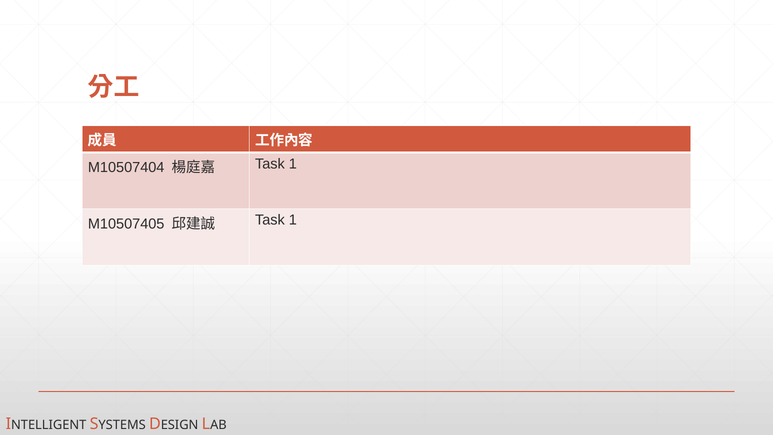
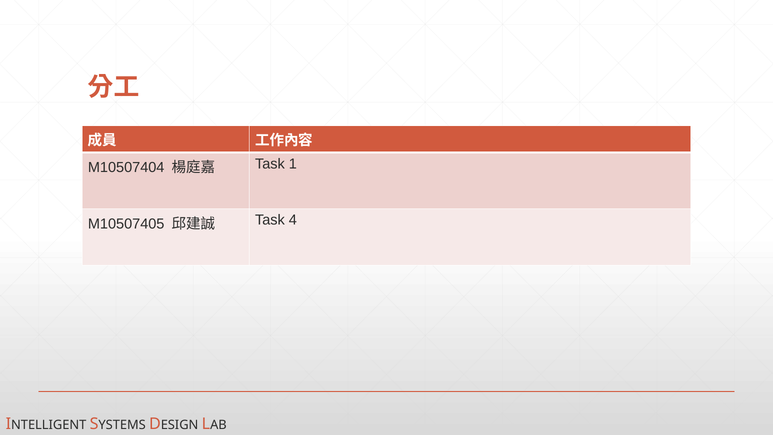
1: 1 -> 4 (293, 220)
